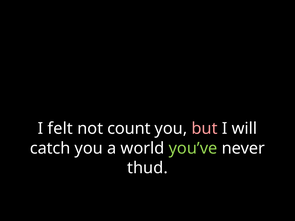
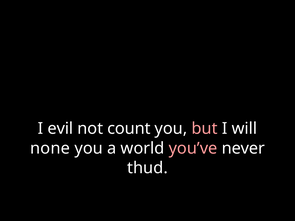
felt: felt -> evil (60, 129)
catch: catch -> none (50, 148)
you’ve colour: light green -> pink (193, 148)
